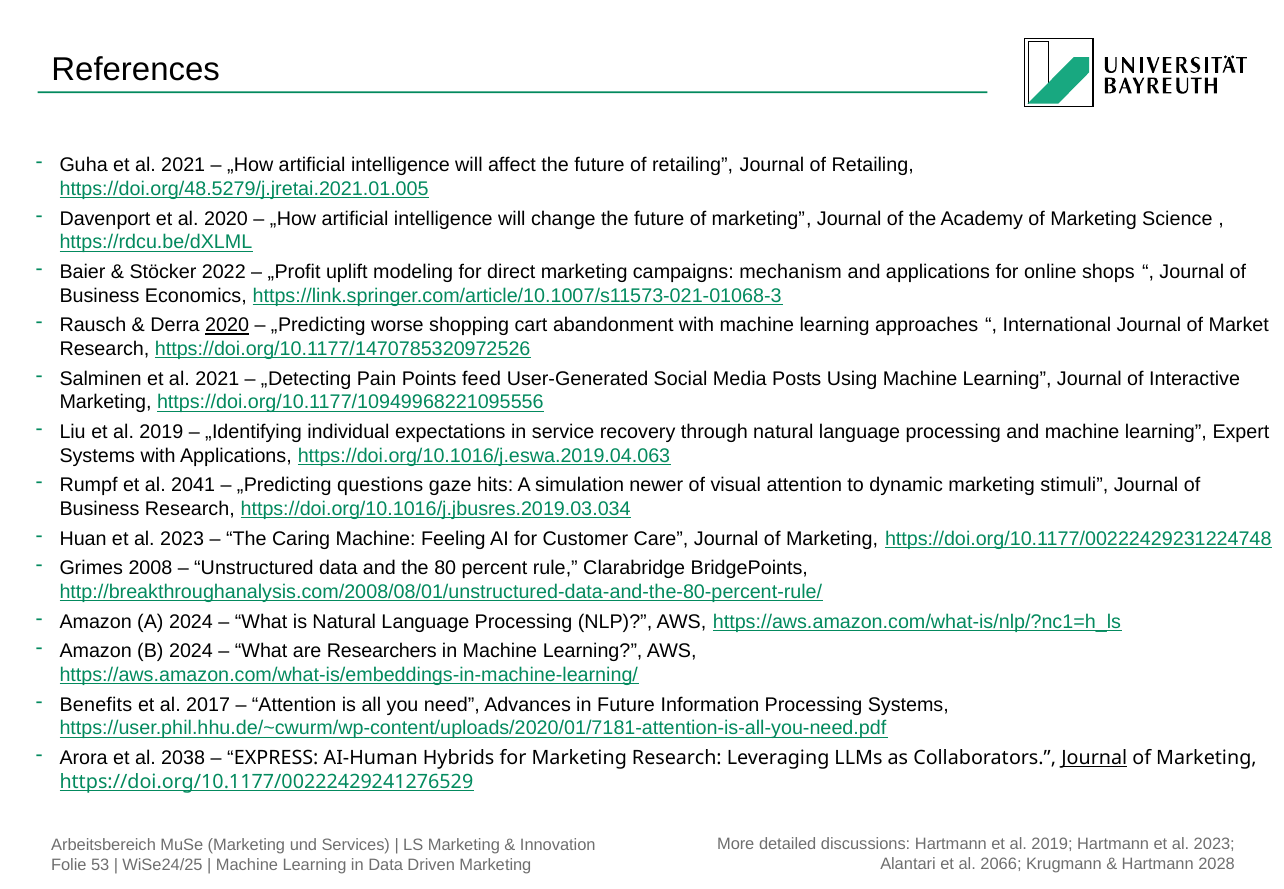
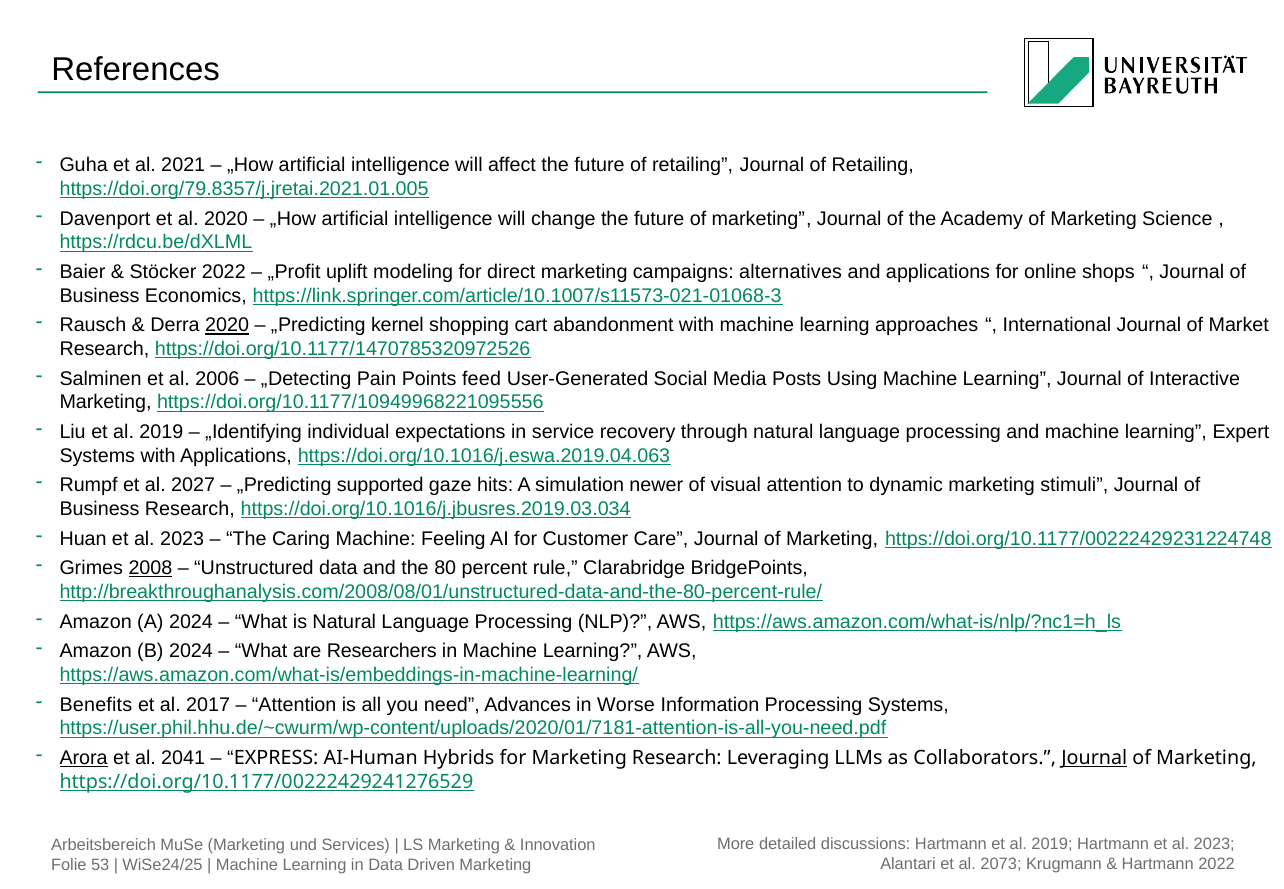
https://doi.org/48.5279/j.jretai.2021.01.005: https://doi.org/48.5279/j.jretai.2021.01.005 -> https://doi.org/79.8357/j.jretai.2021.01.005 (244, 189)
mechanism: mechanism -> alternatives (791, 272)
worse: worse -> kernel (397, 325)
Salminen et al 2021: 2021 -> 2006 (217, 379)
2041: 2041 -> 2027 (193, 485)
questions: questions -> supported (380, 485)
2008 underline: none -> present (150, 568)
in Future: Future -> Worse (626, 705)
Arora underline: none -> present (84, 758)
2038: 2038 -> 2041 (183, 758)
2066: 2066 -> 2073 (1001, 864)
Hartmann 2028: 2028 -> 2022 (1217, 864)
